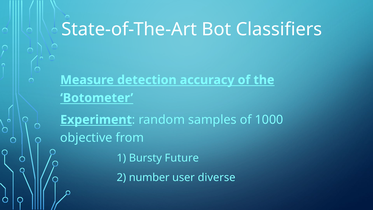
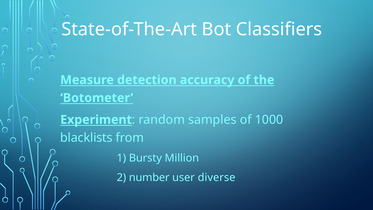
objective: objective -> blacklists (86, 138)
Future: Future -> Million (182, 158)
